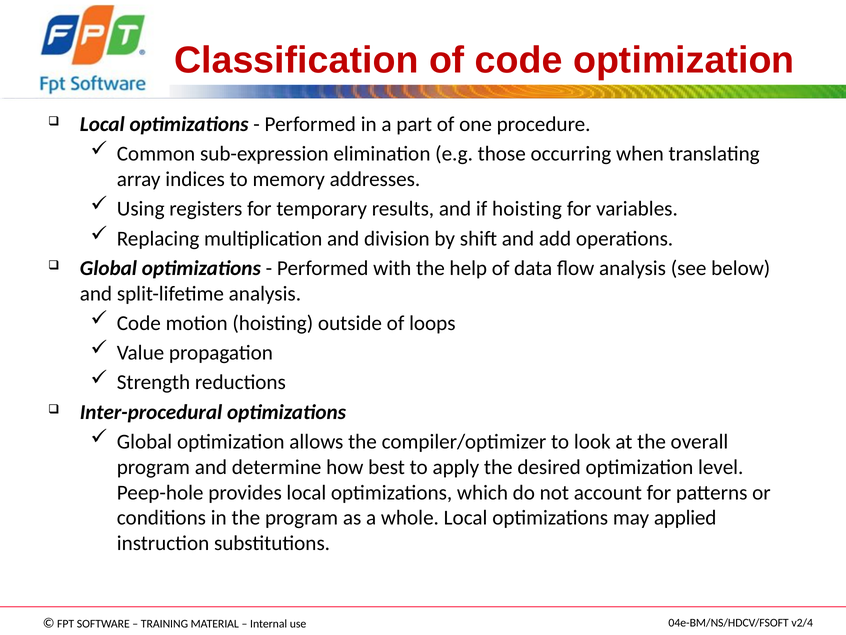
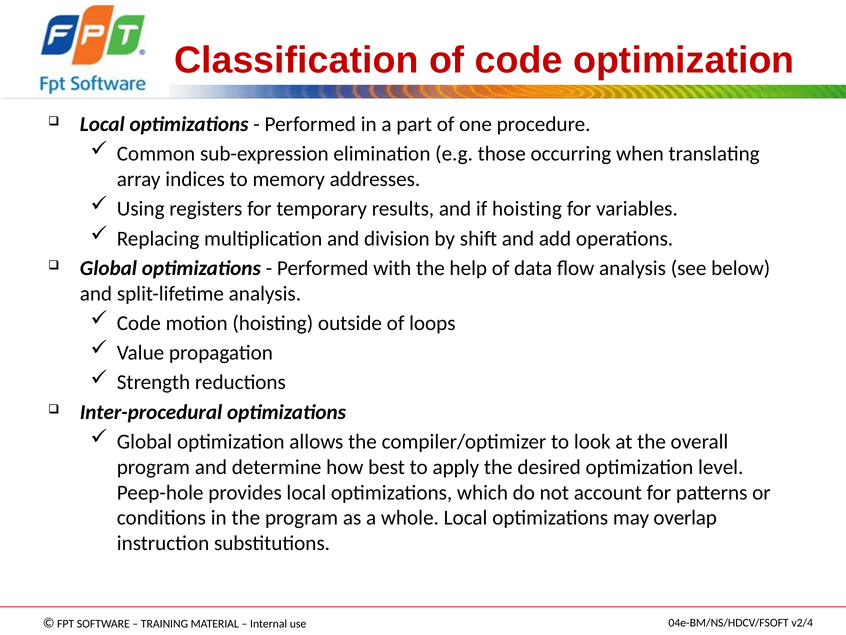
applied: applied -> overlap (685, 518)
